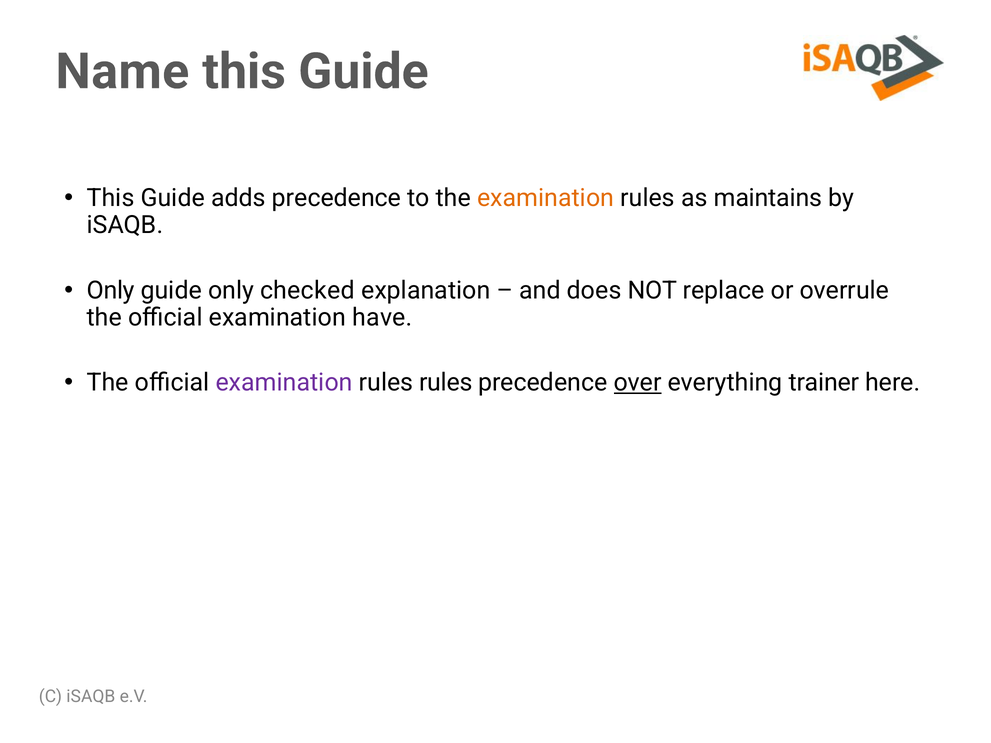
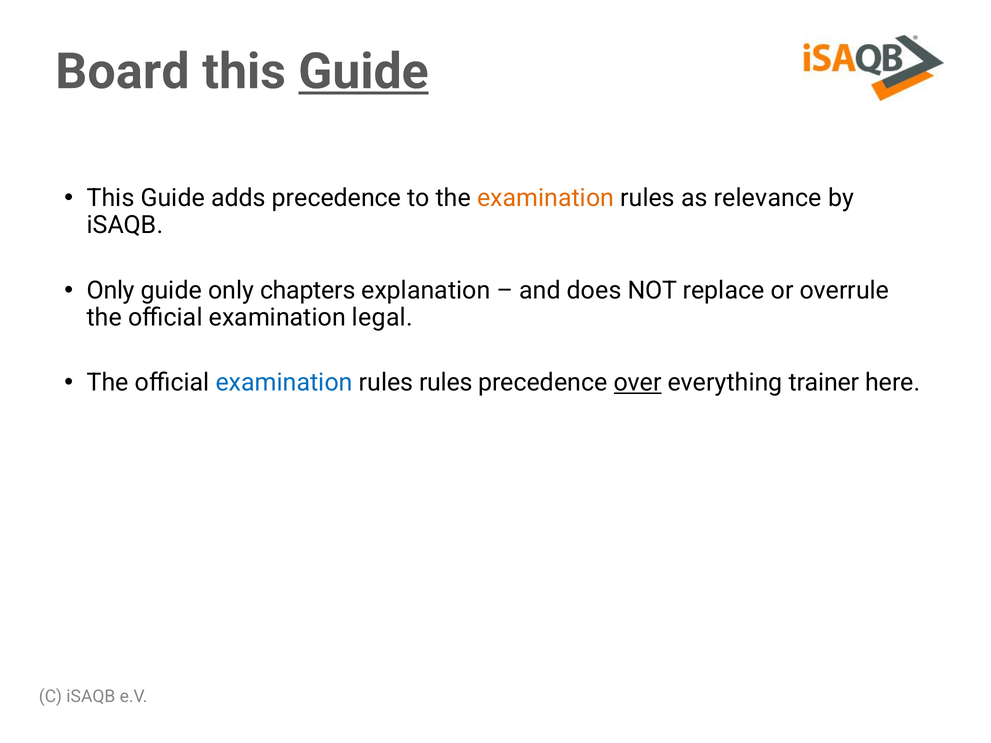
Name: Name -> Board (122, 72)
Guide underline: none -> present (363, 72)
maintains: maintains -> relevance (768, 198)
checked: checked -> chapters (308, 290)
have: have -> legal (382, 317)
examination colour: purple -> blue (284, 383)
